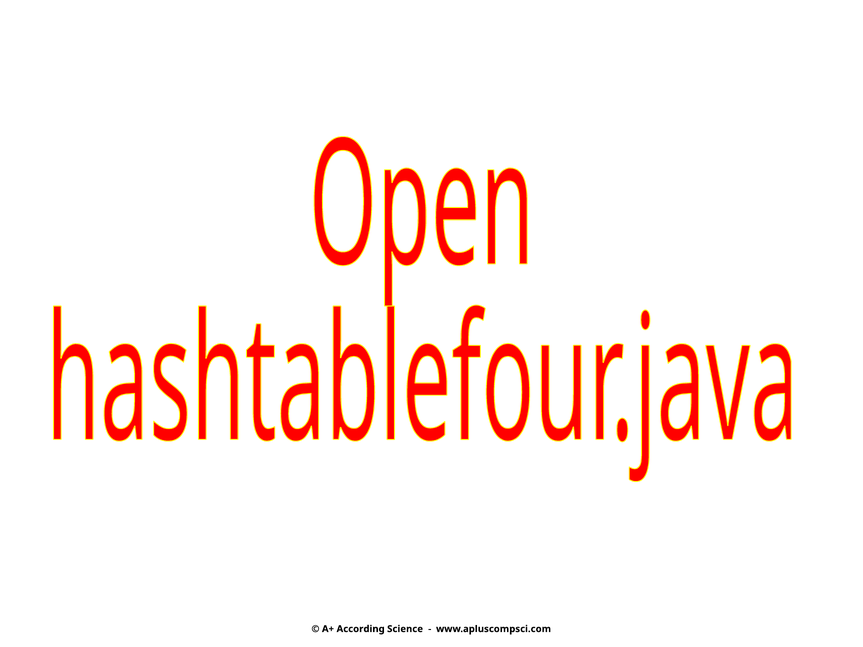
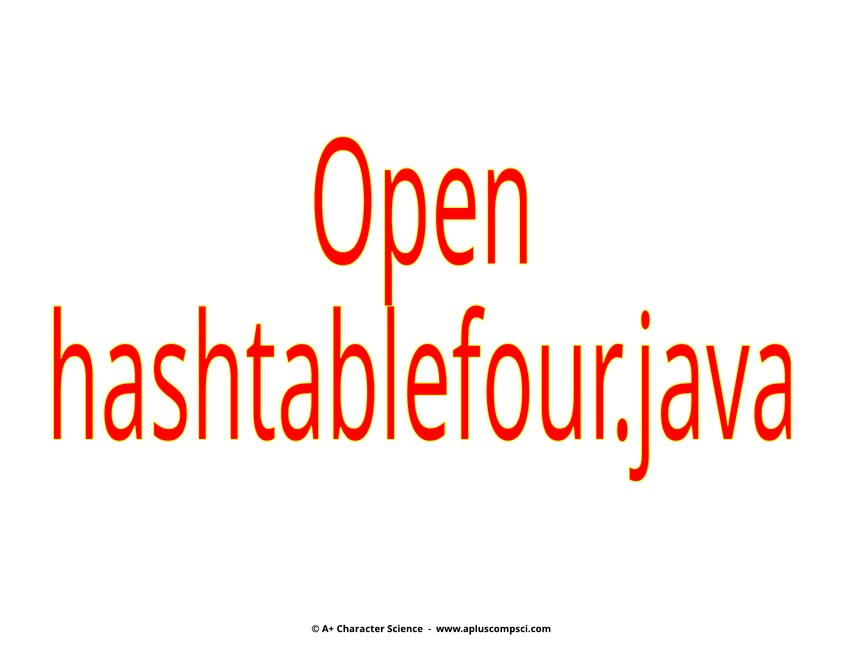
According: According -> Character (361, 629)
